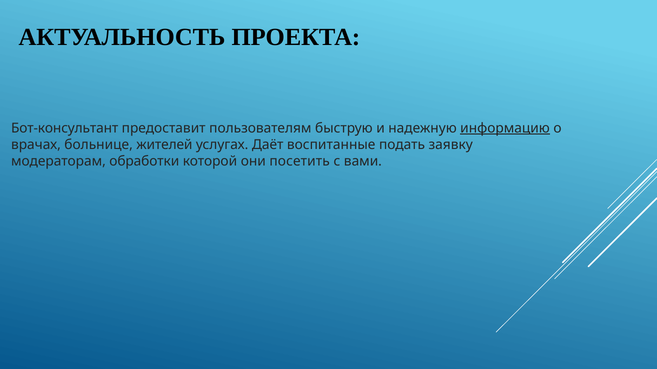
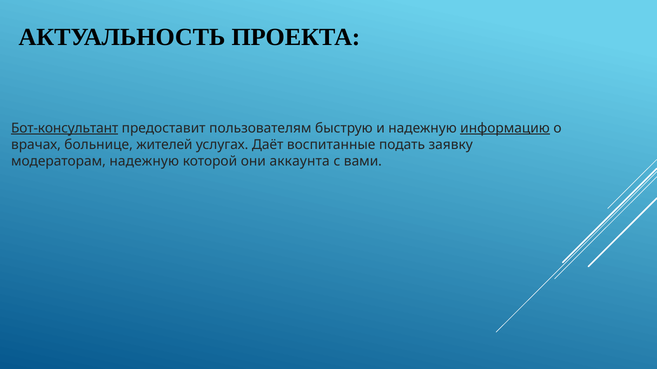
Бот-консультант underline: none -> present (65, 128)
модераторам обработки: обработки -> надежную (144, 161)
посетить: посетить -> аккаунта (300, 161)
